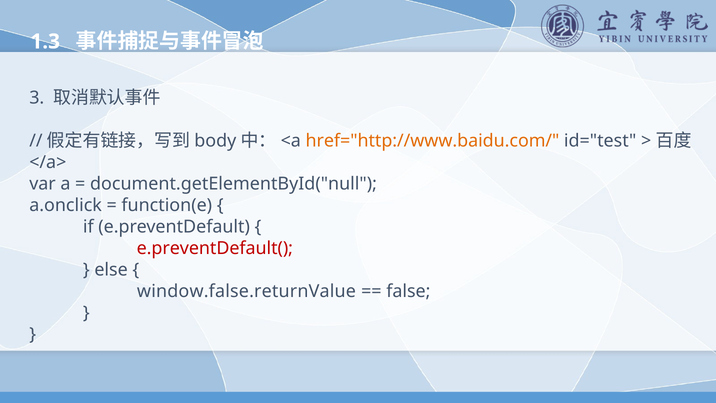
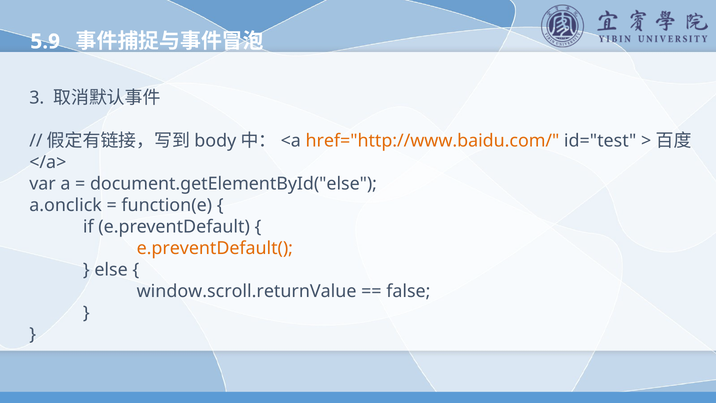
1.3: 1.3 -> 5.9 (45, 41)
document.getElementById("null: document.getElementById("null -> document.getElementById("else (234, 184)
e.preventDefault( colour: red -> orange (215, 248)
window.false.returnValue: window.false.returnValue -> window.scroll.returnValue (247, 291)
